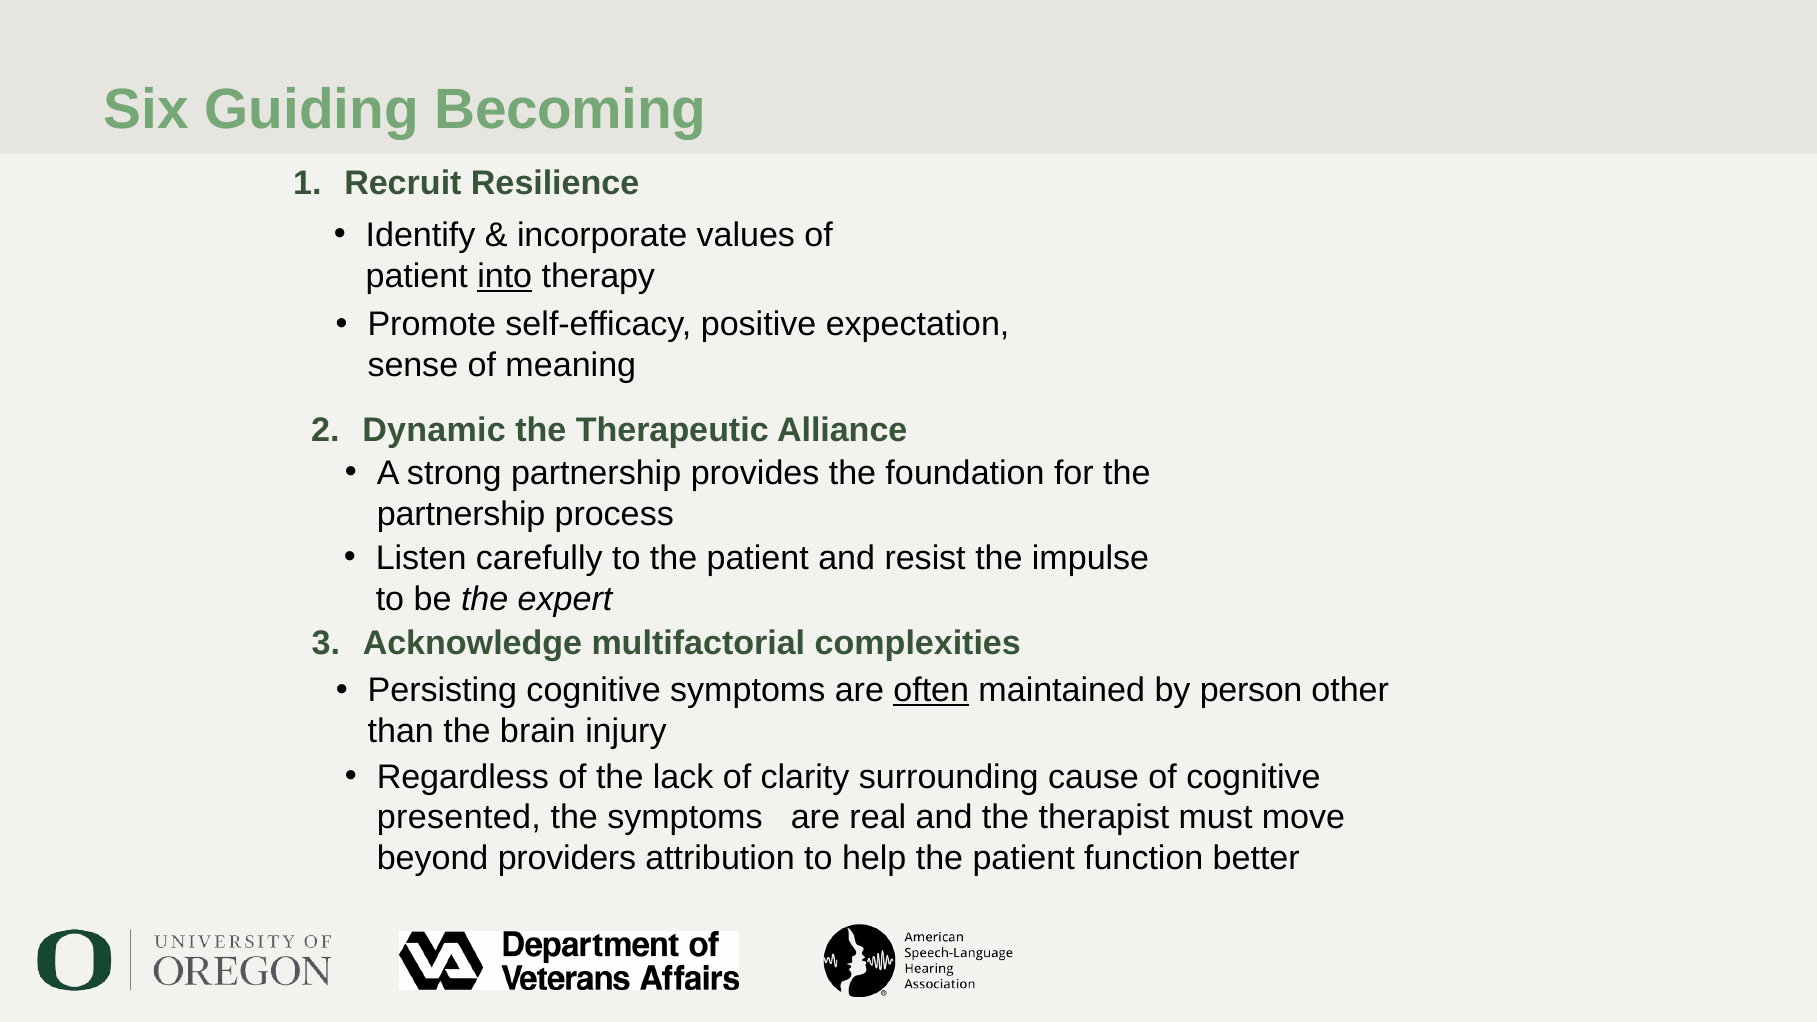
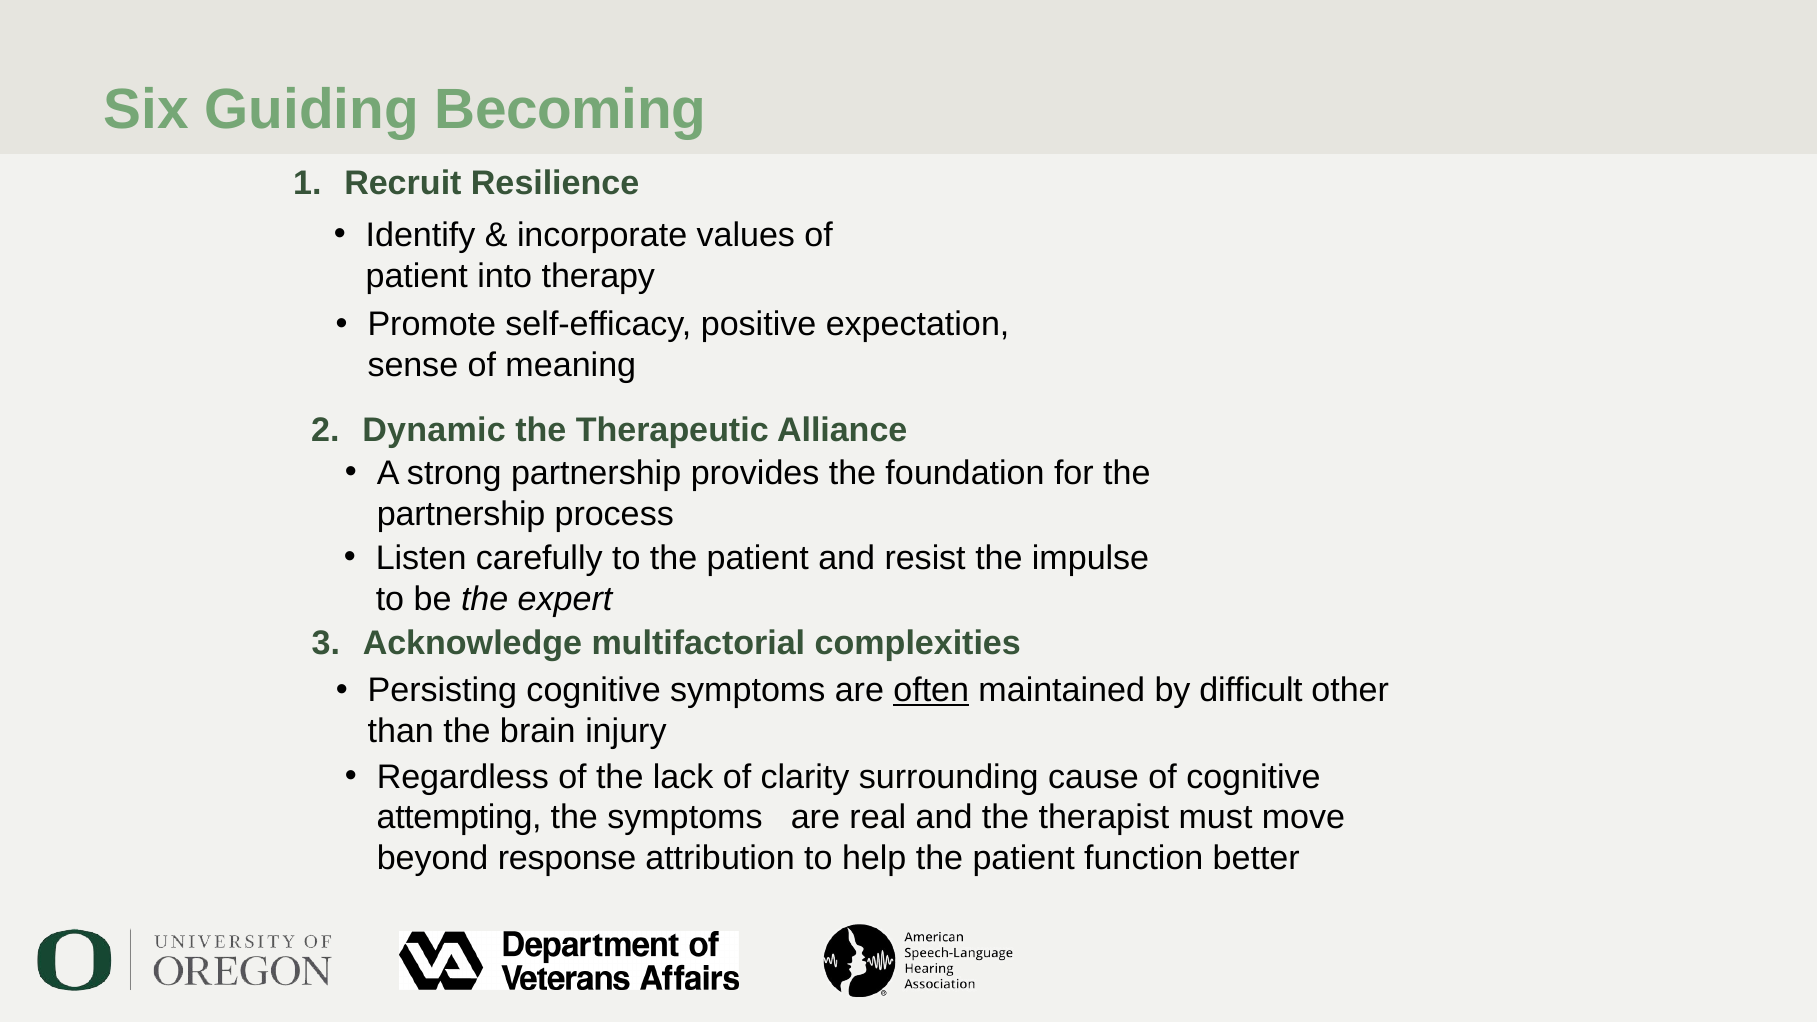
into underline: present -> none (505, 276)
person: person -> difficult (1251, 691)
presented: presented -> attempting (459, 818)
providers: providers -> response (567, 859)
